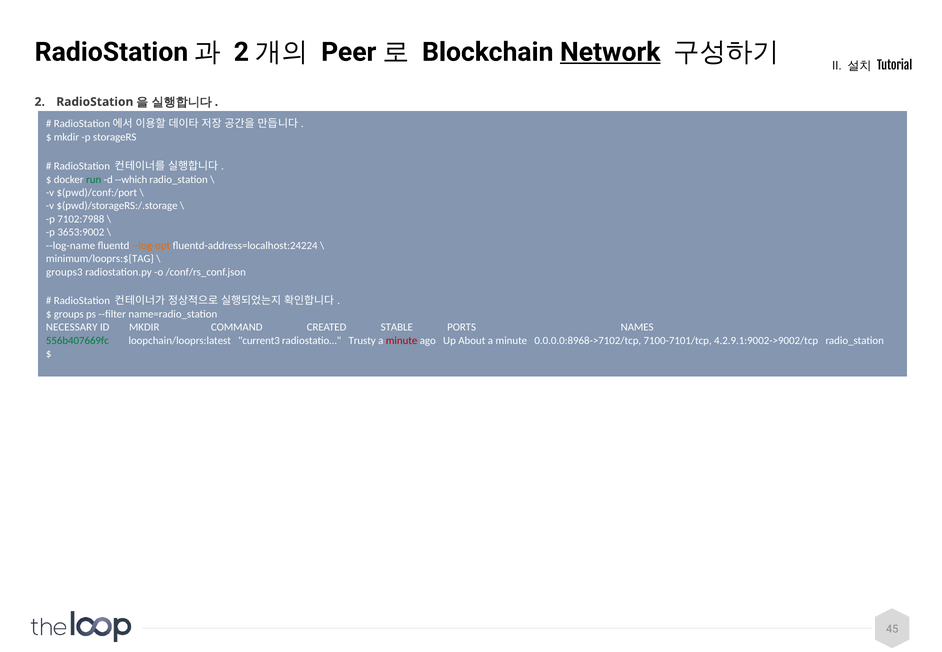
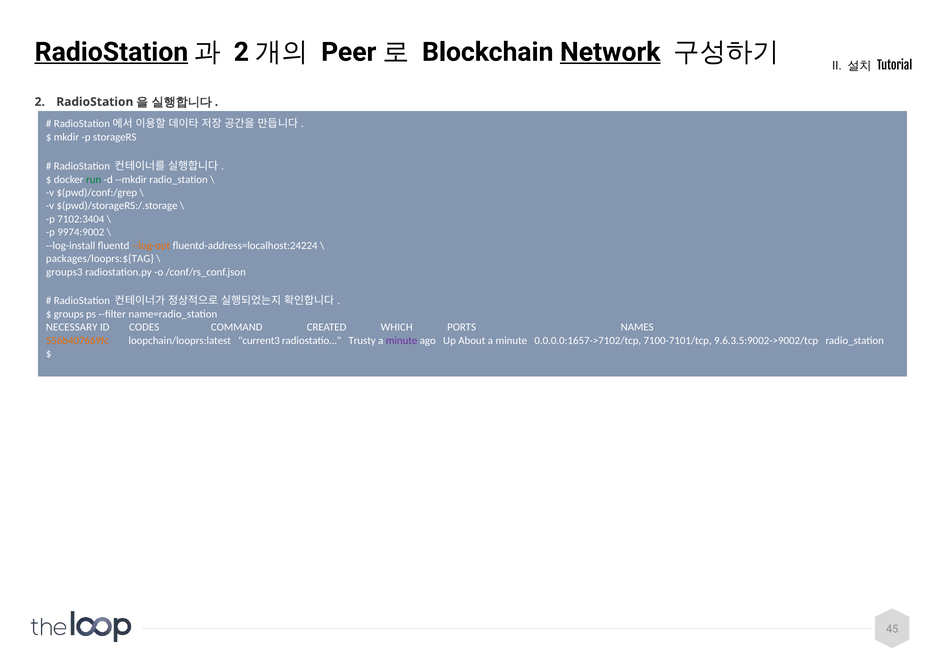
RadioStation underline: none -> present (111, 52)
--which: --which -> --mkdir (131, 179)
$(pwd)/conf:/port: $(pwd)/conf:/port -> $(pwd)/conf:/grep (97, 193)
7102:7988: 7102:7988 -> 7102:3404 (81, 219)
3653:9002: 3653:9002 -> 9974:9002 (81, 232)
--log-name: --log-name -> --log-install (71, 246)
minimum/looprs:${TAG: minimum/looprs:${TAG -> packages/looprs:${TAG (100, 259)
ID MKDIR: MKDIR -> CODES (144, 327)
STABLE: STABLE -> WHICH (397, 327)
556b407669fc colour: green -> orange (77, 341)
minute colour: red -> purple (402, 341)
0.0.0.0:8968->7102/tcp: 0.0.0.0:8968->7102/tcp -> 0.0.0.0:1657->7102/tcp (588, 341)
4.2.9.1:9002->9002/tcp: 4.2.9.1:9002->9002/tcp -> 9.6.3.5:9002->9002/tcp (766, 341)
